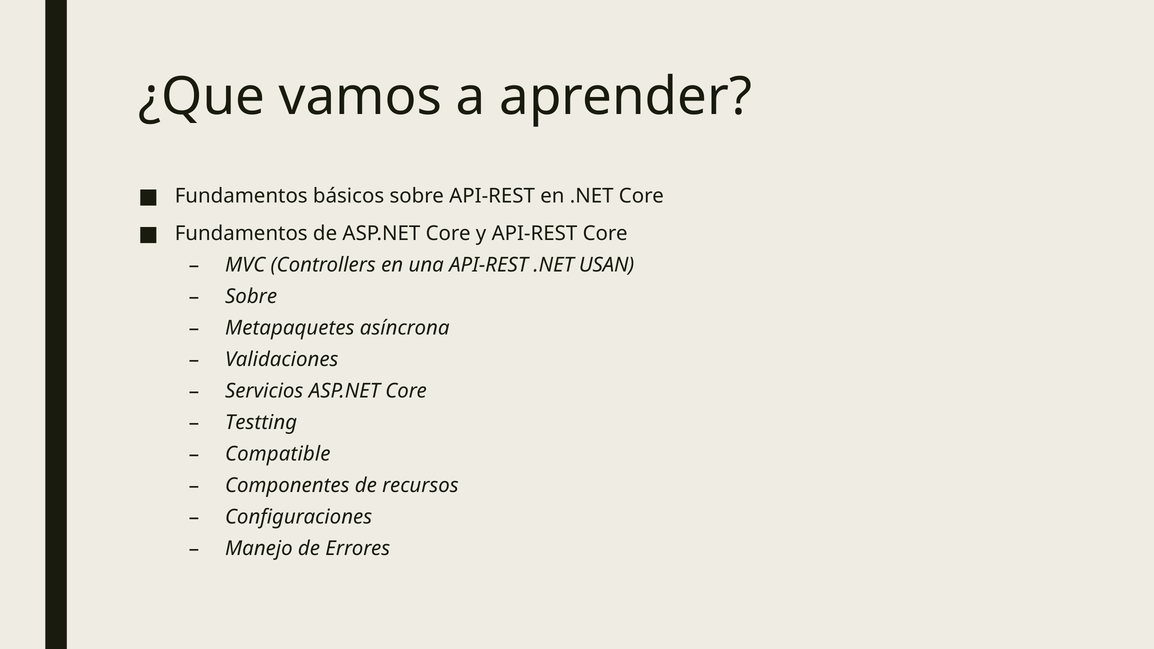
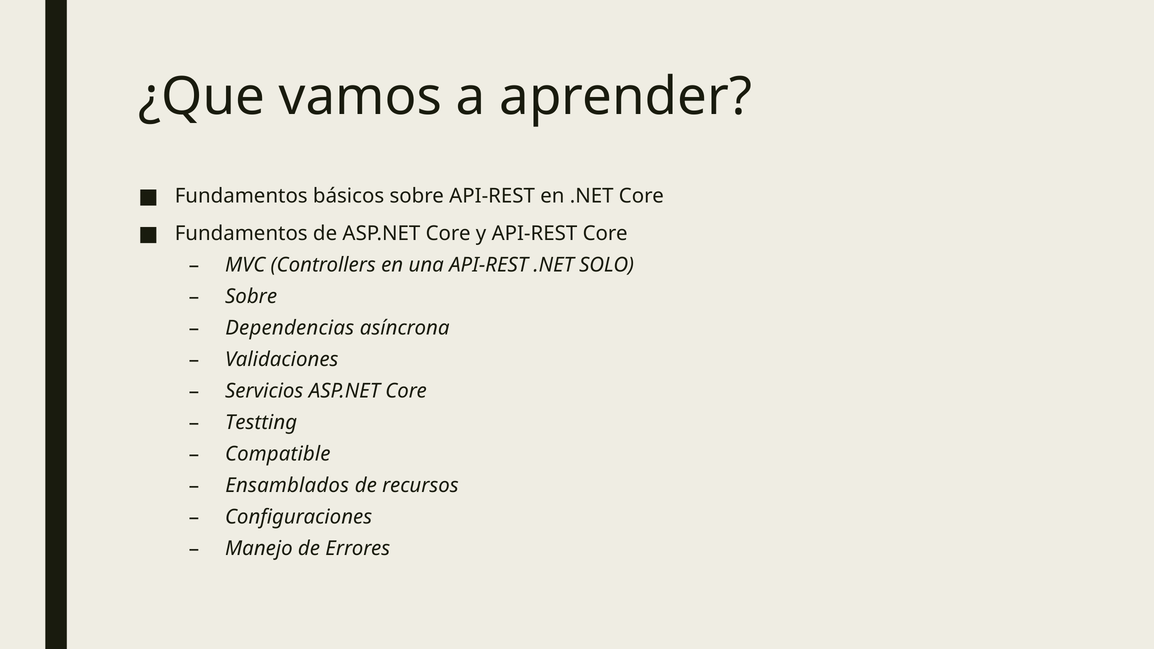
USAN: USAN -> SOLO (607, 265)
Metapaquetes: Metapaquetes -> Dependencias (290, 328)
Componentes: Componentes -> Ensamblados (287, 486)
